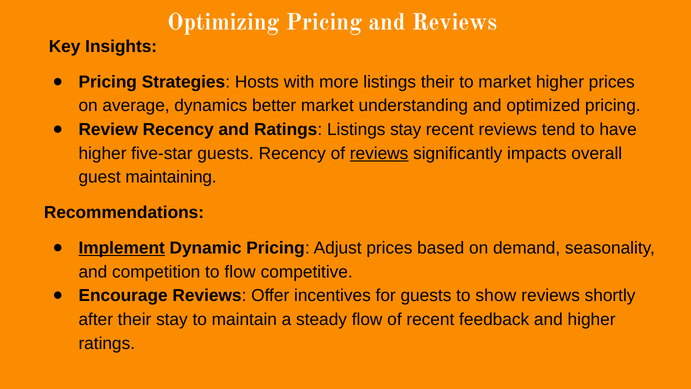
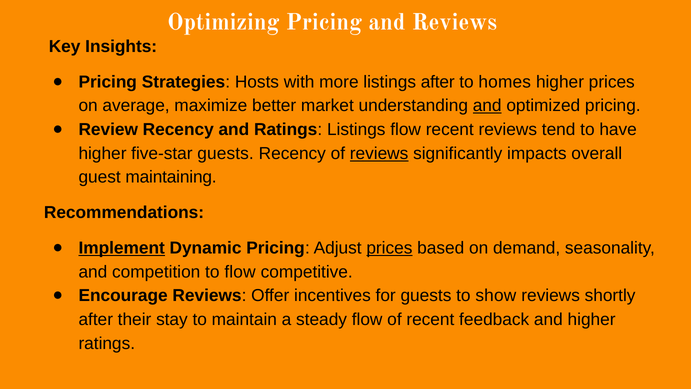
listings their: their -> after (438, 82)
to market: market -> homes (505, 82)
dynamics: dynamics -> maximize (211, 106)
and underline: none -> present (487, 106)
Listings stay: stay -> flow (406, 129)
prices underline: none -> present (389, 248)
